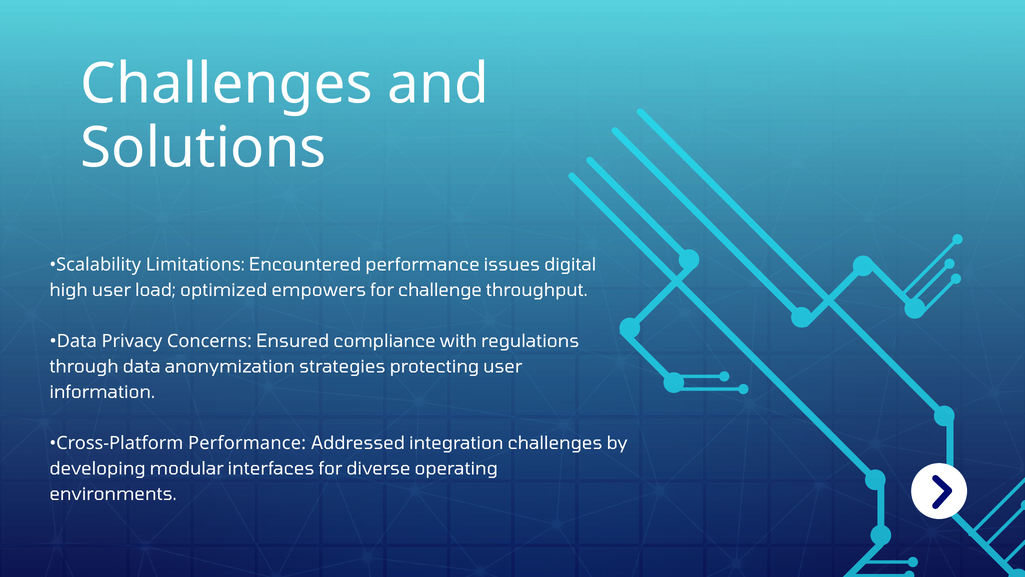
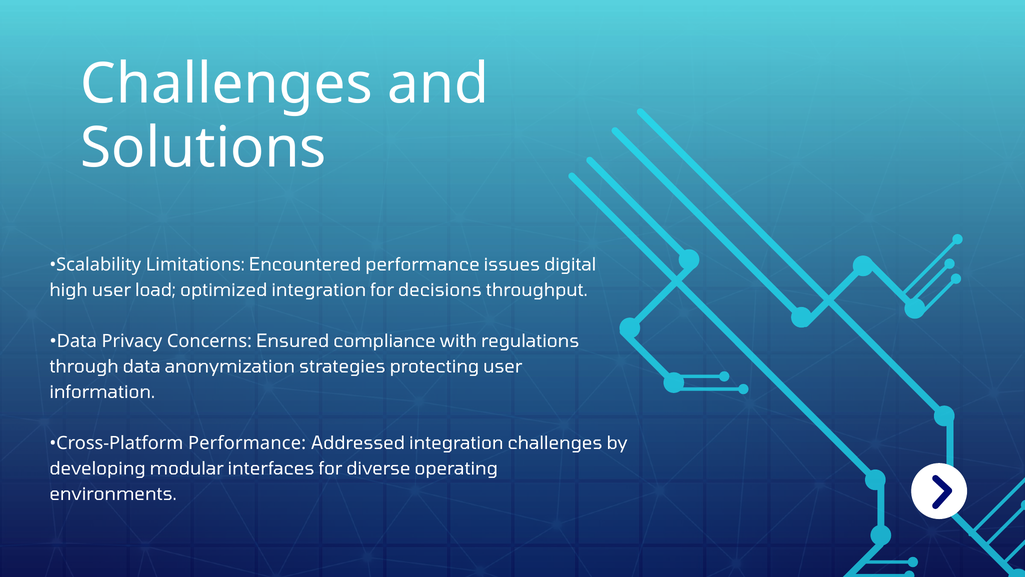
optimized empowers: empowers -> integration (319, 290)
challenge: challenge -> decisions (440, 290)
